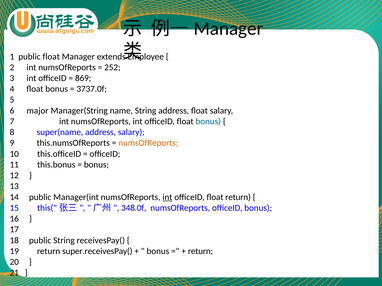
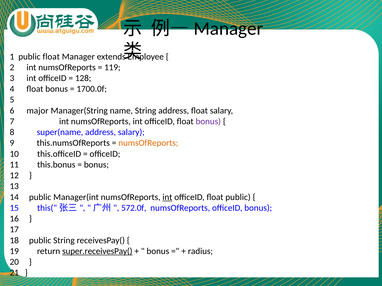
252: 252 -> 119 (112, 67)
869: 869 -> 128 (83, 78)
3737.0f: 3737.0f -> 1700.0f (92, 89)
bonus colour: blue -> purple (208, 122)
float return: return -> public (238, 197)
348.0f: 348.0f -> 572.0f (134, 208)
super.receivesPay( underline: none -> present (97, 252)
return: return -> radius (200, 252)
